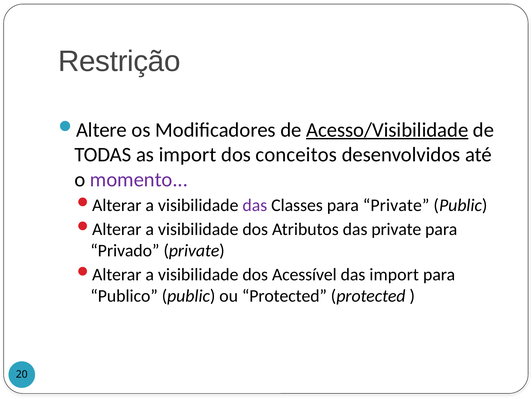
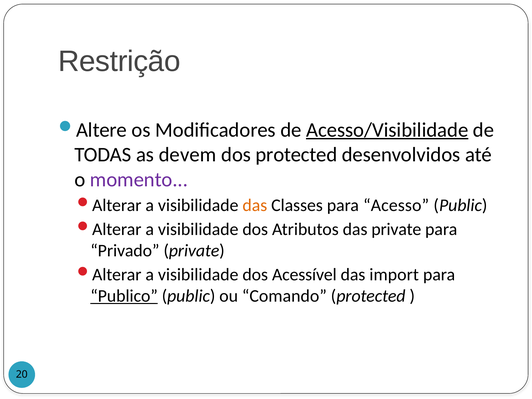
as import: import -> devem (188, 155)
dos conceitos: conceitos -> protected (296, 155)
das colour: purple -> orange (255, 205)
para Private: Private -> Acesso (396, 205)
Publico underline: none -> present (124, 296)
ou Protected: Protected -> Comando (284, 296)
